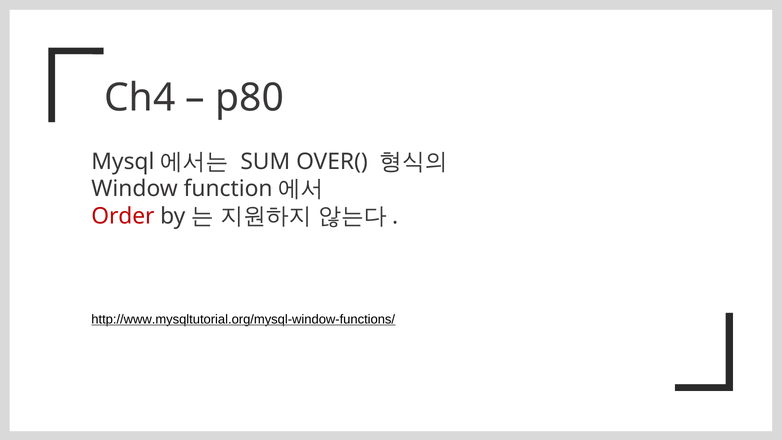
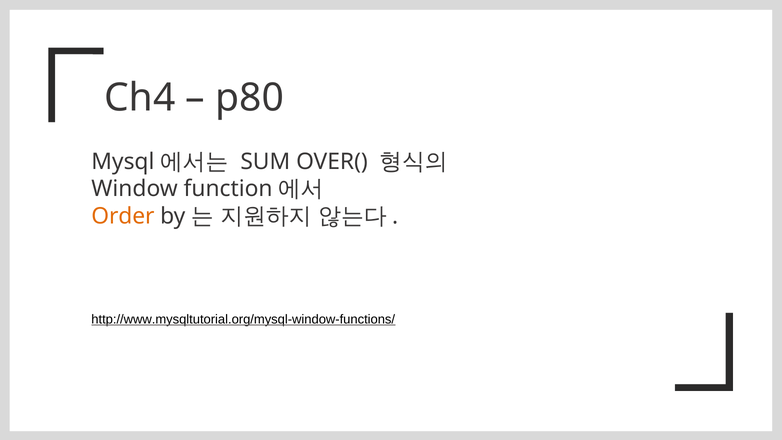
Order colour: red -> orange (123, 216)
